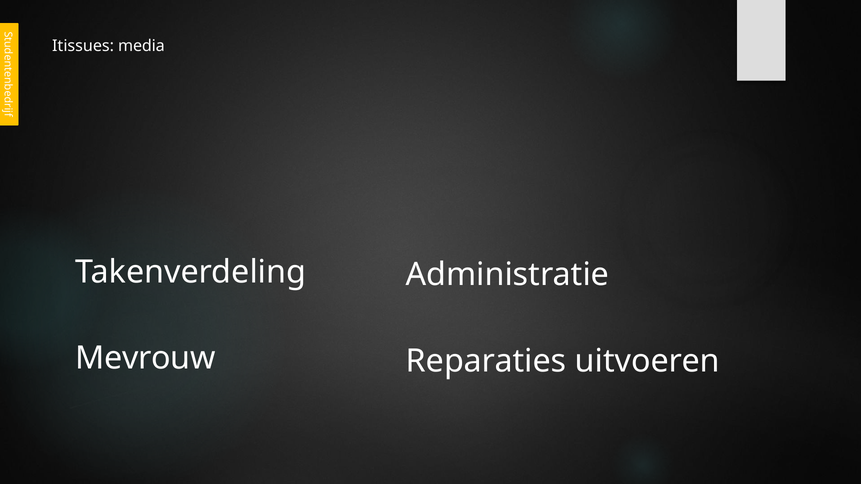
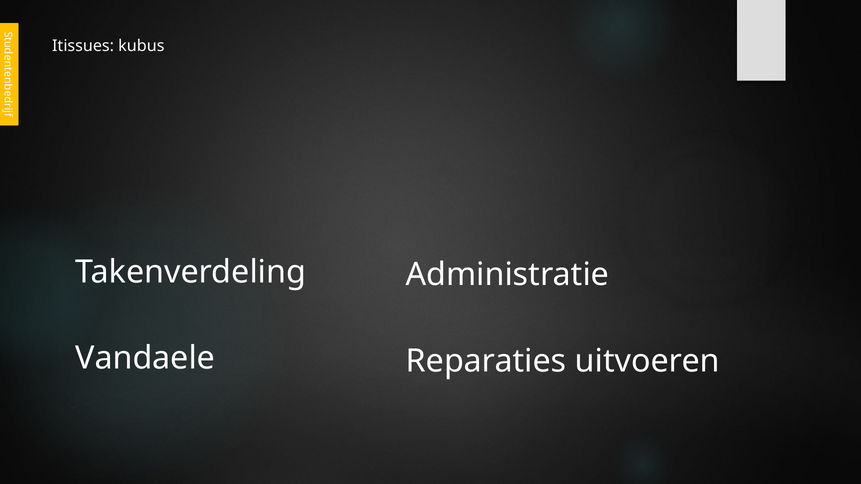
media: media -> kubus (141, 46)
Mevrouw: Mevrouw -> Vandaele (145, 359)
